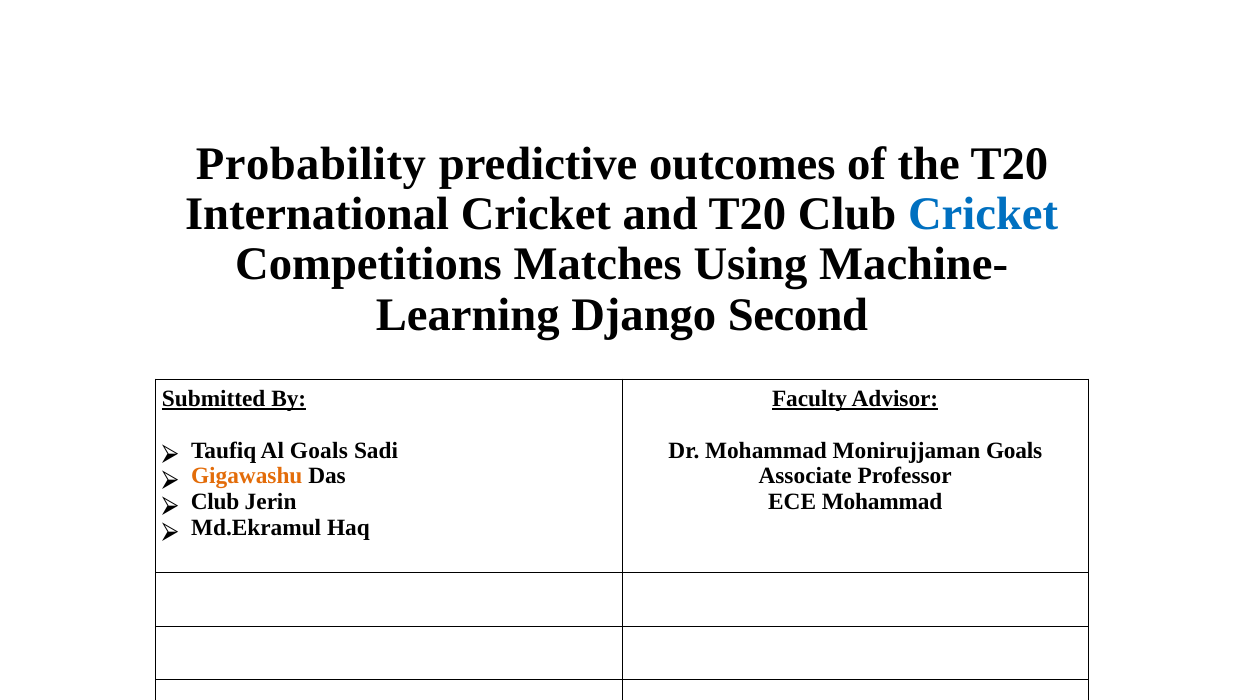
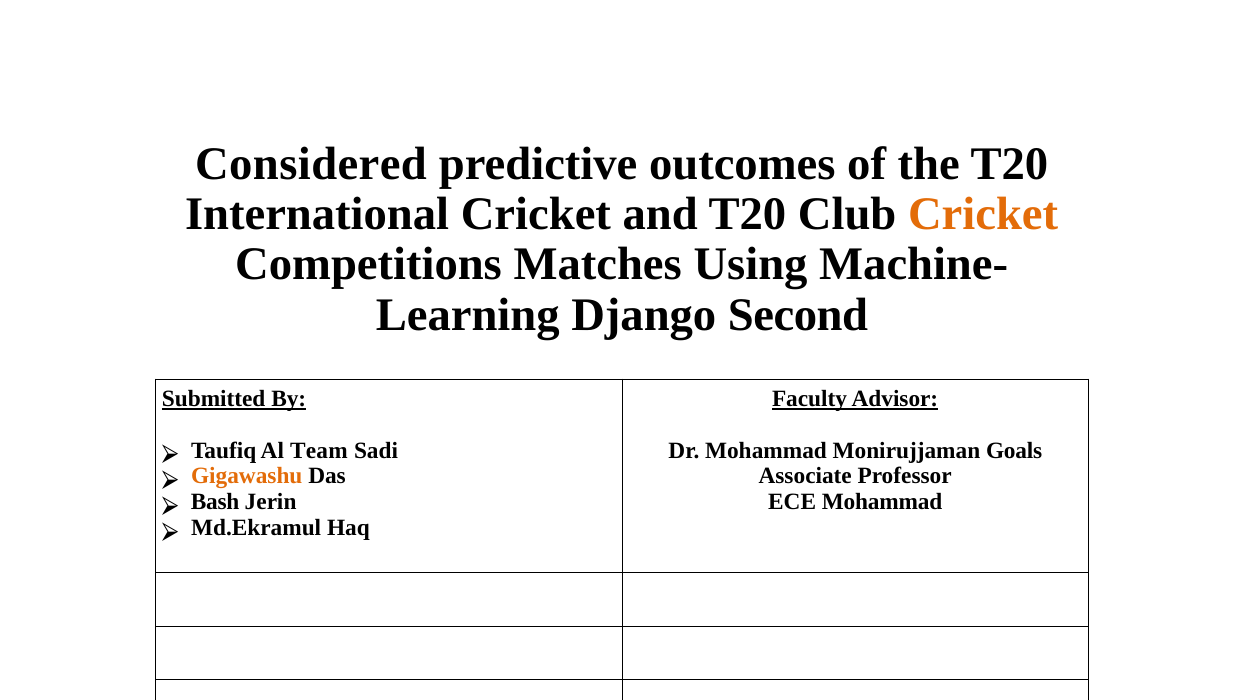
Probability: Probability -> Considered (311, 164)
Cricket colour: blue -> orange (983, 214)
Al Goals: Goals -> Team (319, 450)
Club: Club -> Bash (215, 502)
